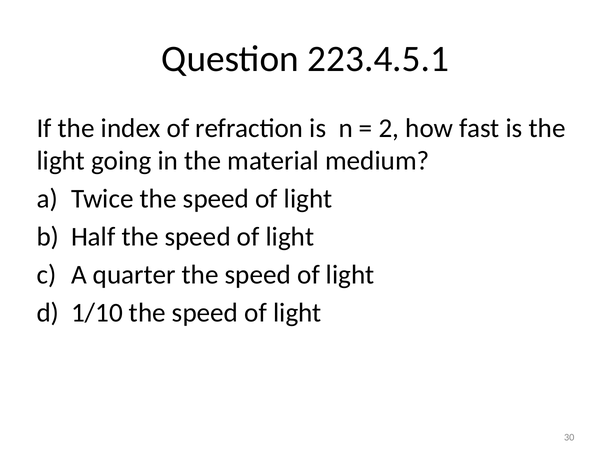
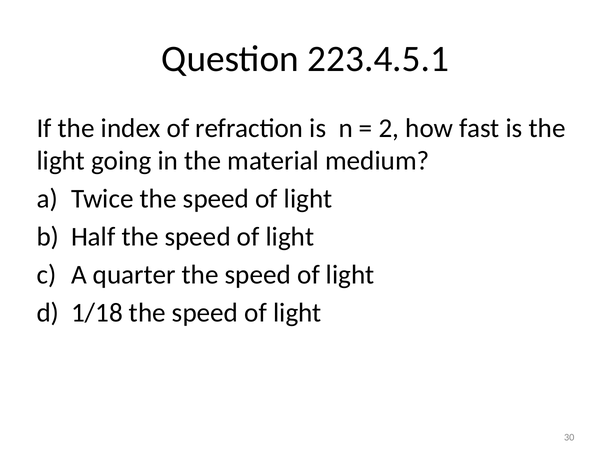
1/10: 1/10 -> 1/18 (97, 313)
